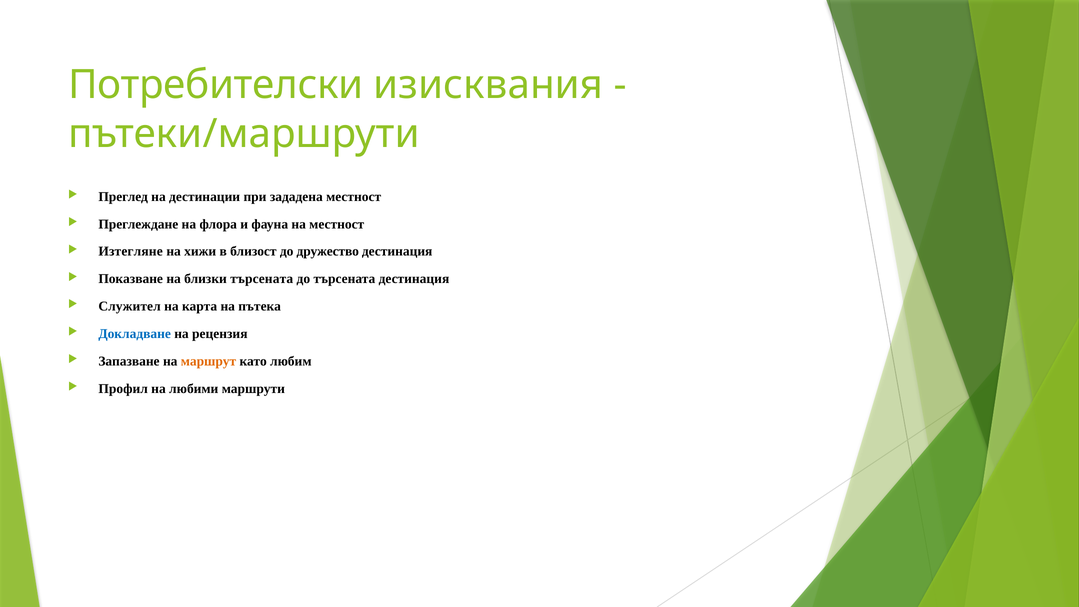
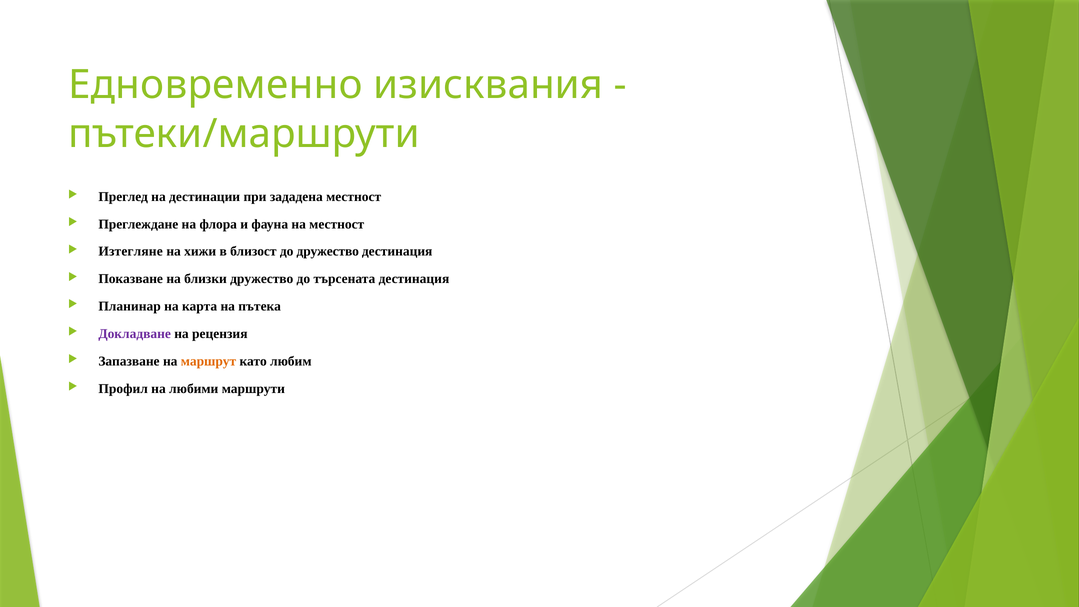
Потребителски: Потребителски -> Едновременно (215, 85)
близки търсената: търсената -> дружество (262, 279)
Служител: Служител -> Планинар (130, 306)
Докладване colour: blue -> purple (135, 334)
